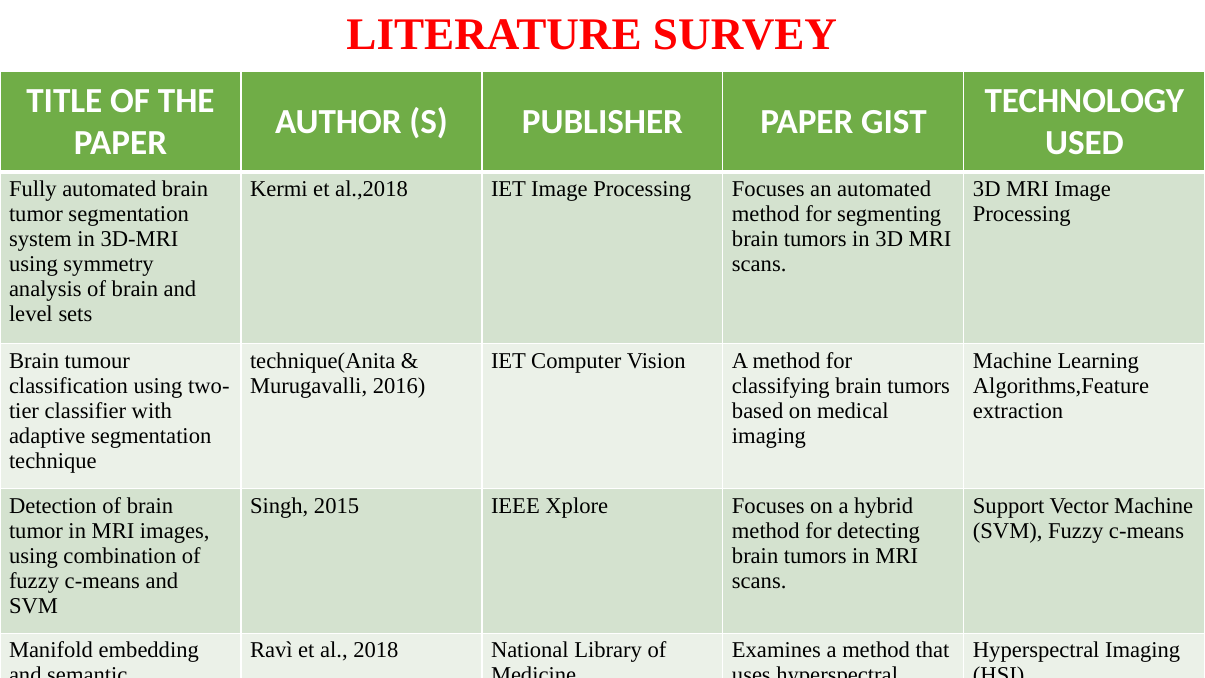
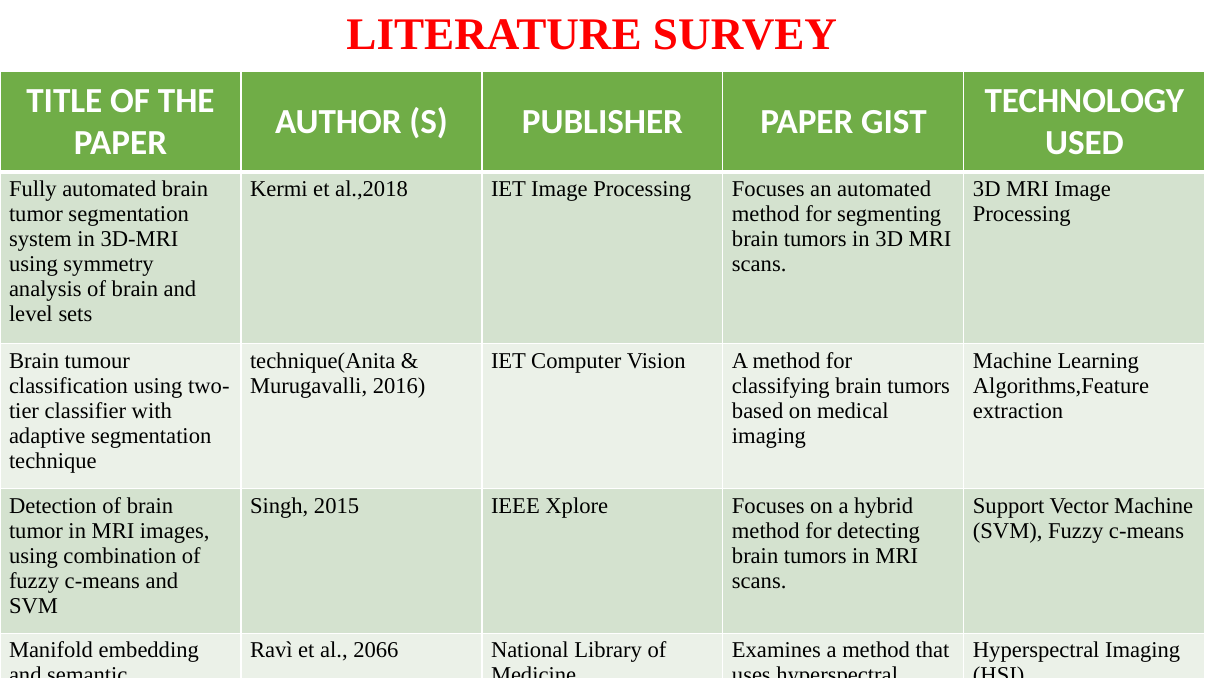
2018: 2018 -> 2066 (376, 650)
